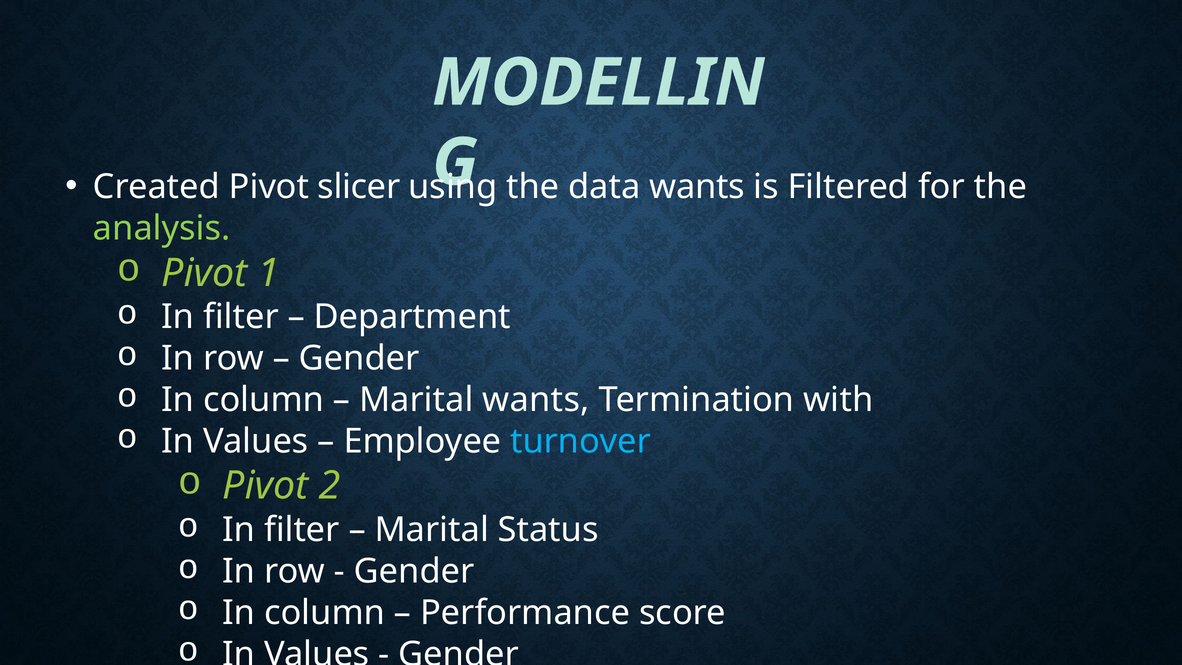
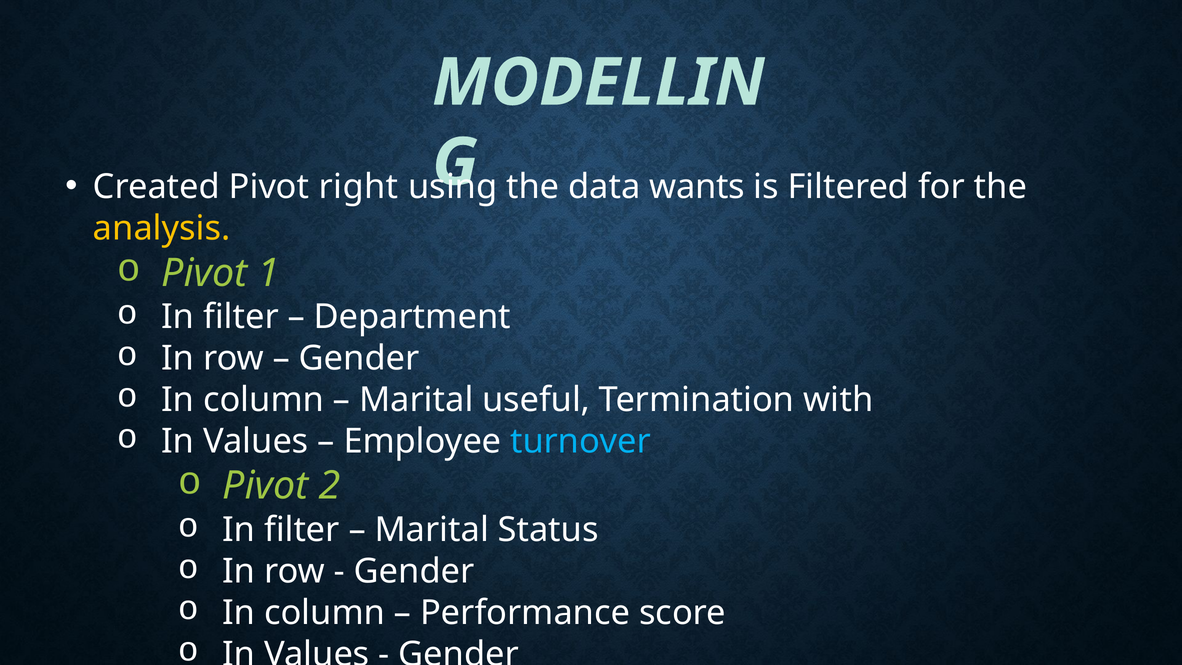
slicer: slicer -> right (359, 187)
analysis colour: light green -> yellow (162, 228)
Marital wants: wants -> useful (536, 400)
